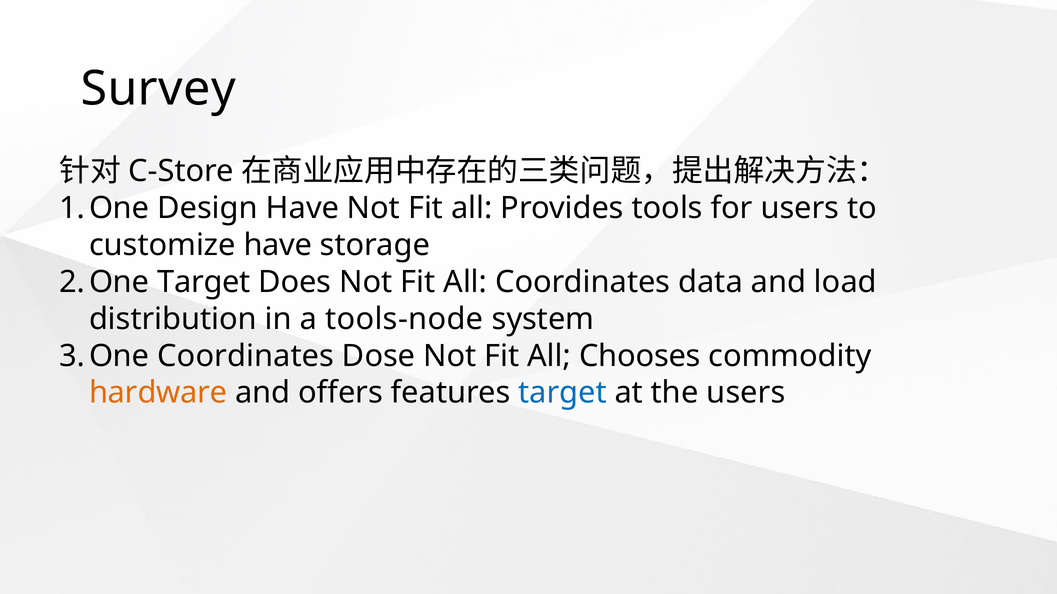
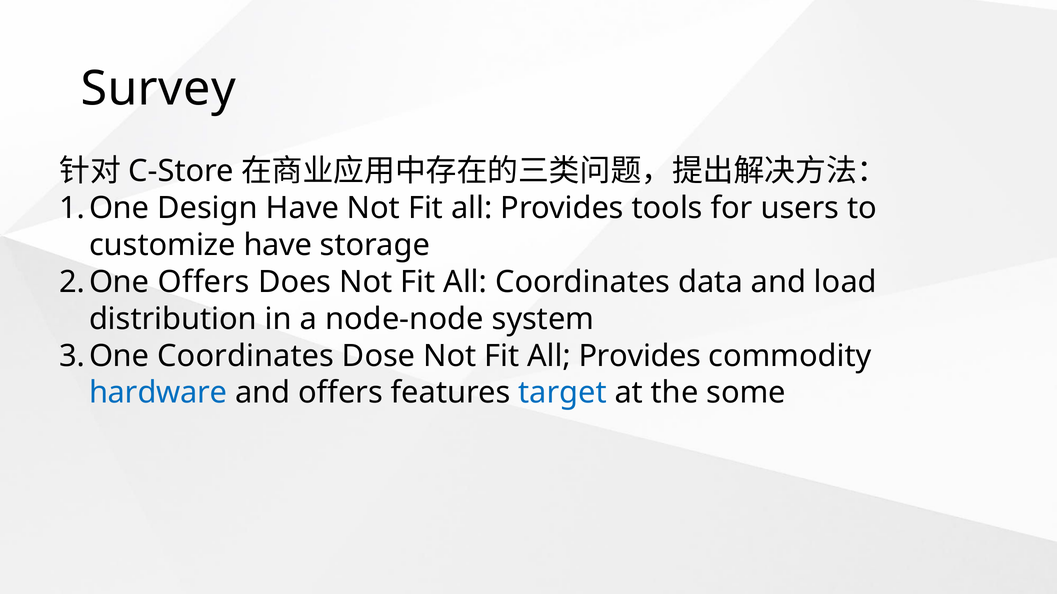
Target: Target -> Offers (204, 282)
tools-node: tools-node -> node-node (404, 319)
Chooses: Chooses -> Provides (640, 356)
hardware colour: orange -> blue (158, 393)
the users: users -> some (746, 393)
